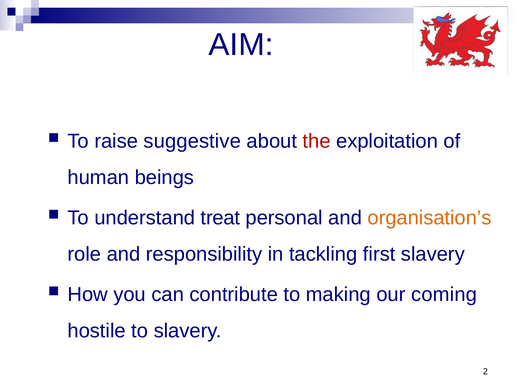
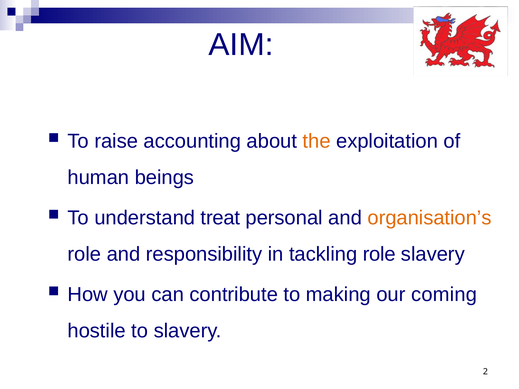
suggestive: suggestive -> accounting (192, 141)
the colour: red -> orange (317, 141)
tackling first: first -> role (379, 254)
